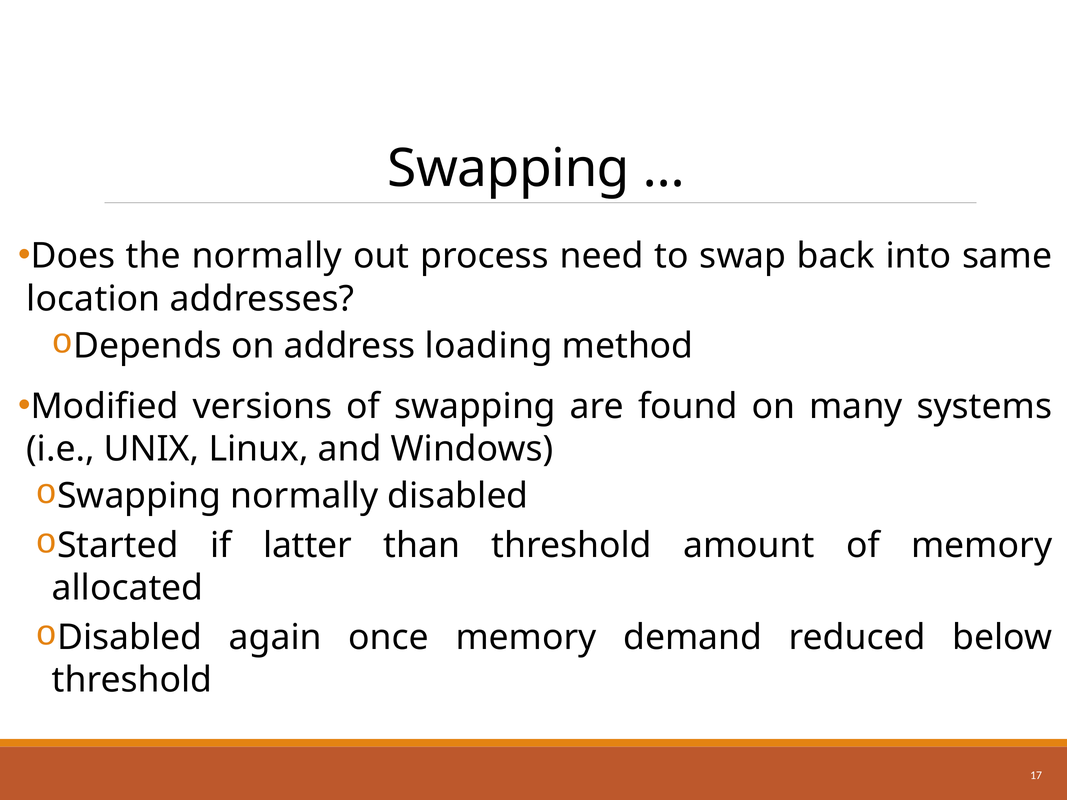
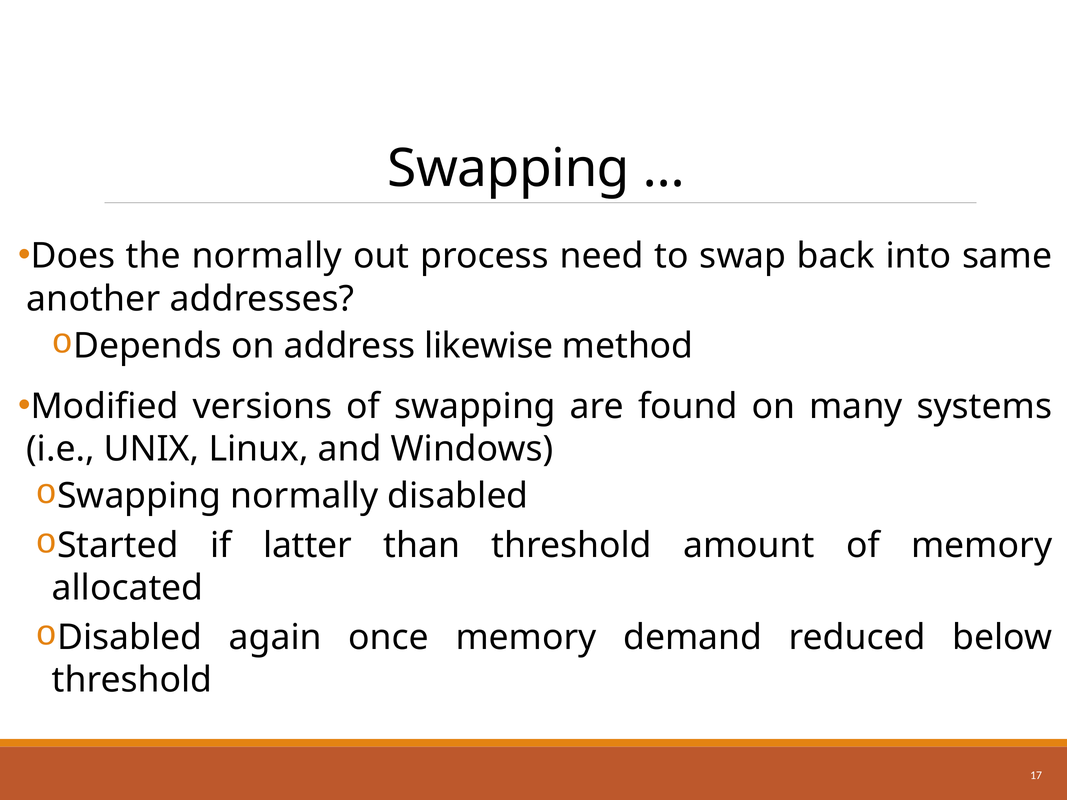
location: location -> another (93, 299)
loading: loading -> likewise (489, 346)
